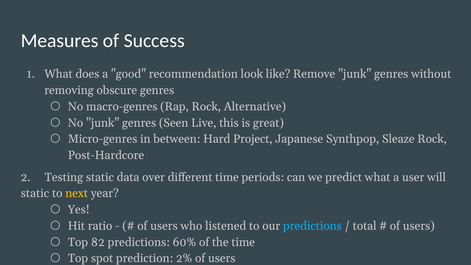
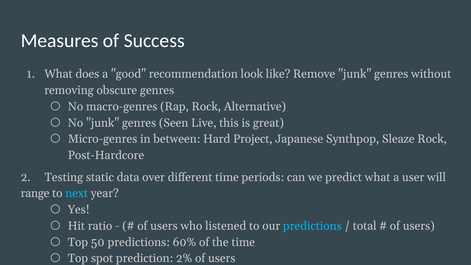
static: static -> range (35, 193)
next colour: yellow -> light blue (77, 193)
82: 82 -> 50 (98, 242)
